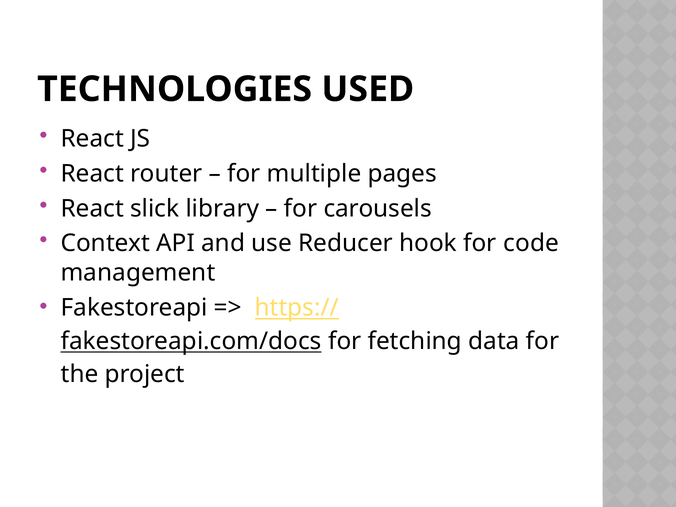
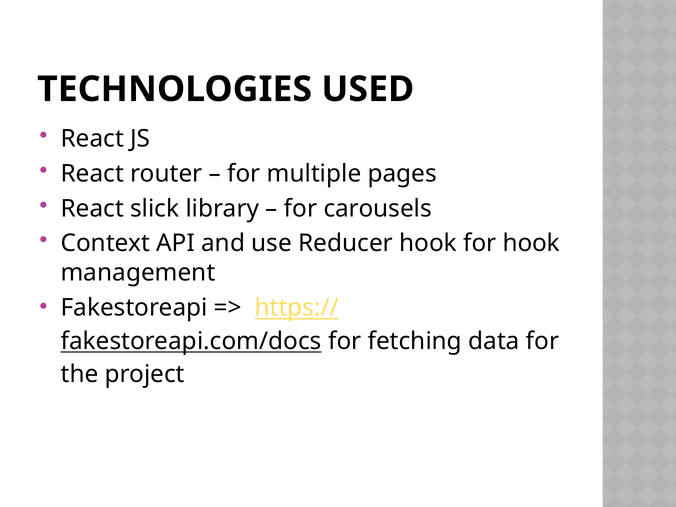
for code: code -> hook (531, 243)
